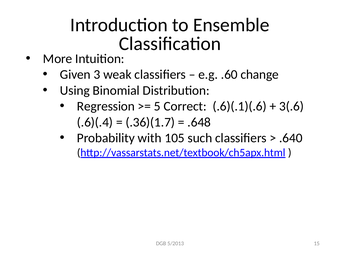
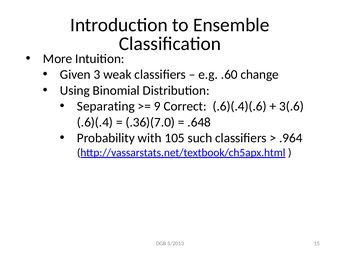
Regression: Regression -> Separating (106, 106)
5: 5 -> 9 (157, 106)
.6)(.1)(.6: .6)(.1)(.6 -> .6)(.4)(.6 (240, 106)
.36)(1.7: .36)(1.7 -> .36)(7.0 (150, 122)
.640: .640 -> .964 (291, 138)
